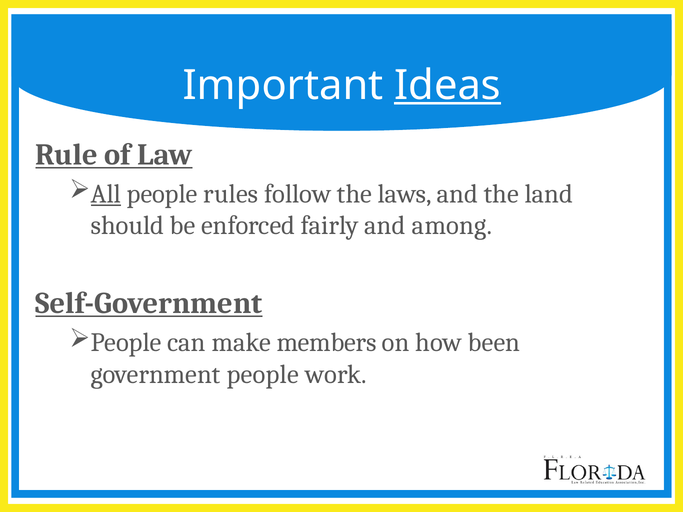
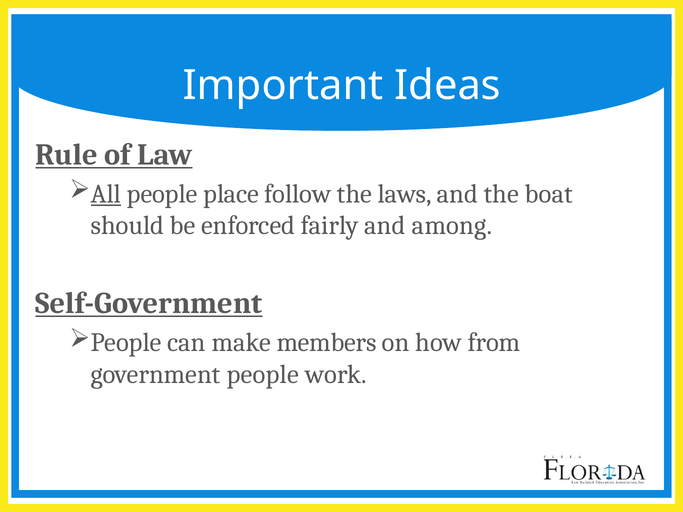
Ideas underline: present -> none (448, 85)
rules: rules -> place (231, 194)
land: land -> boat (549, 194)
been: been -> from (494, 343)
